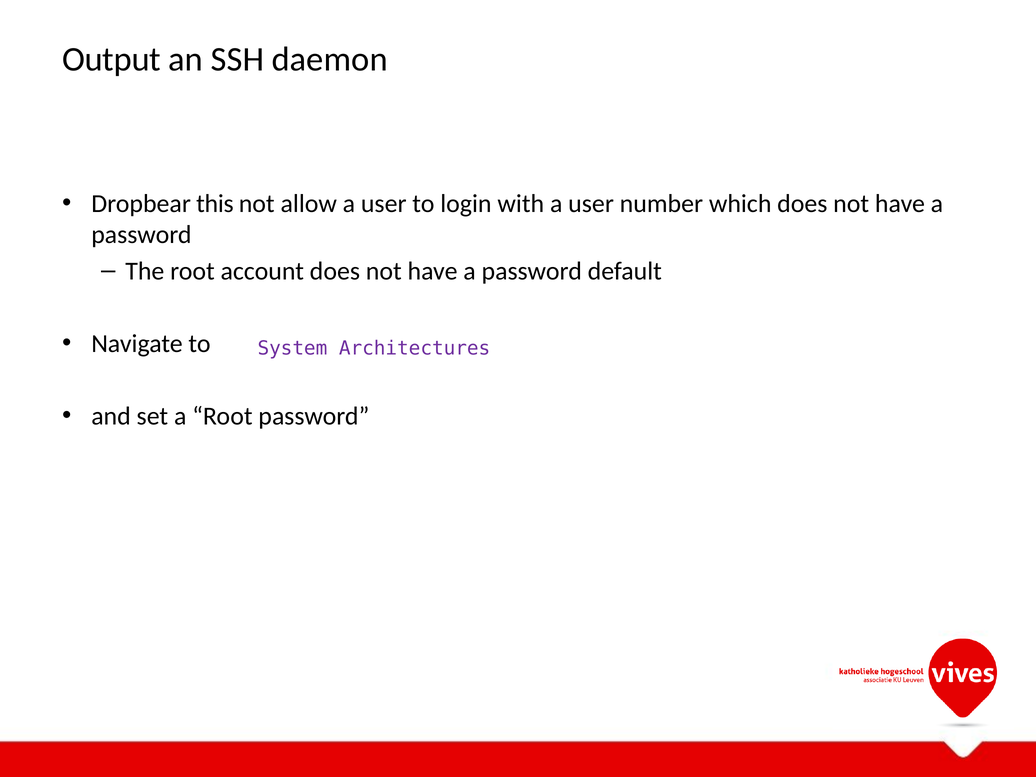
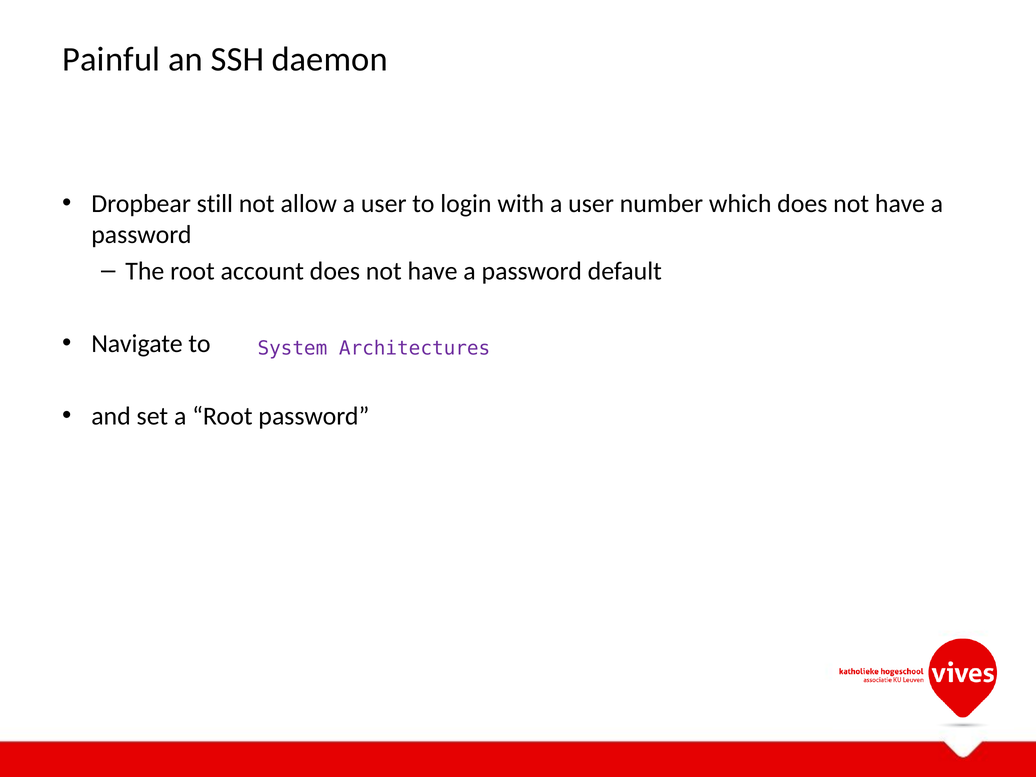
Output: Output -> Painful (111, 59)
this: this -> still (215, 204)
